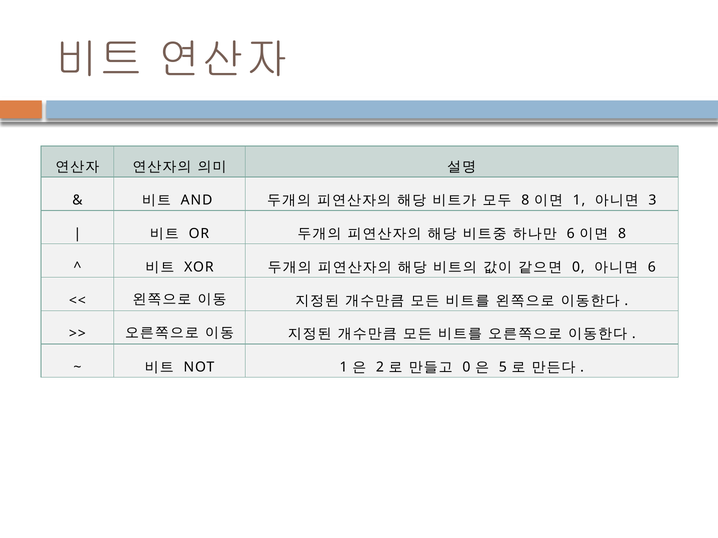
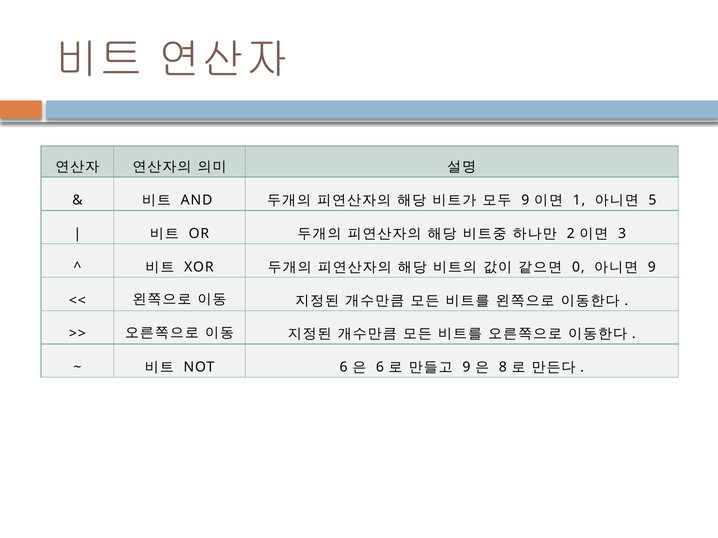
8: 8 -> 9 (525, 200)
3: 3 -> 5 (652, 200)
6: 6 -> 2 (571, 234)
8: 8 -> 3 (622, 234)
6: 6 -> 9 (652, 267)
NOT 1: 1 -> 6 (344, 368)
2: 2 -> 6 (380, 368)
0: 0 -> 9 (466, 368)
5: 5 -> 8 (503, 368)
